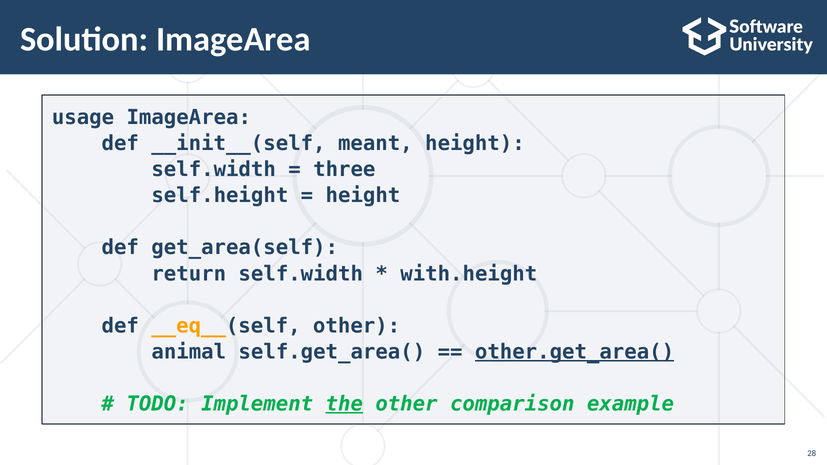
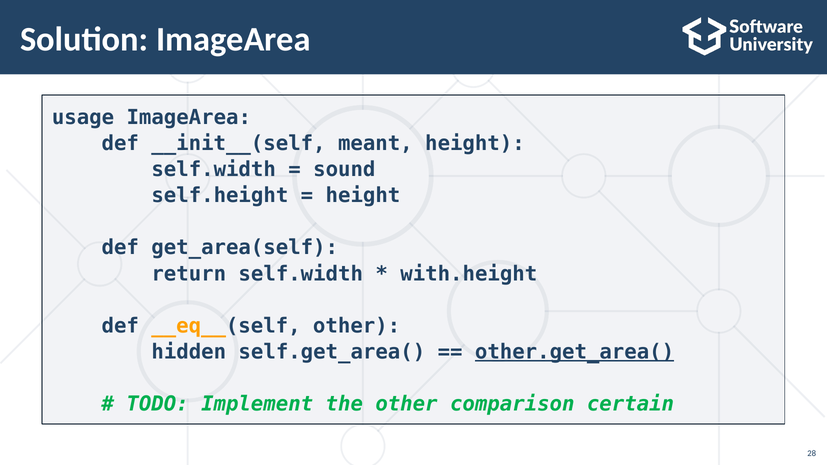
three: three -> sound (344, 170)
animal: animal -> hidden (189, 352)
the underline: present -> none (344, 404)
example: example -> certain (630, 404)
